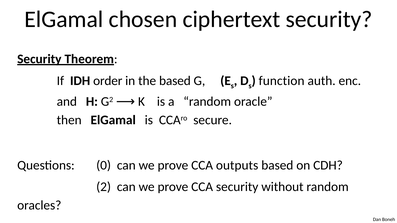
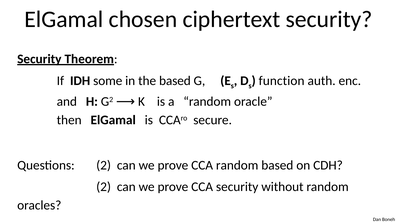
order: order -> some (108, 81)
Questions 0: 0 -> 2 (104, 165)
CCA outputs: outputs -> random (237, 165)
